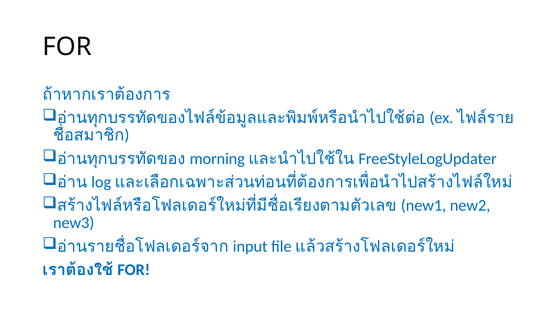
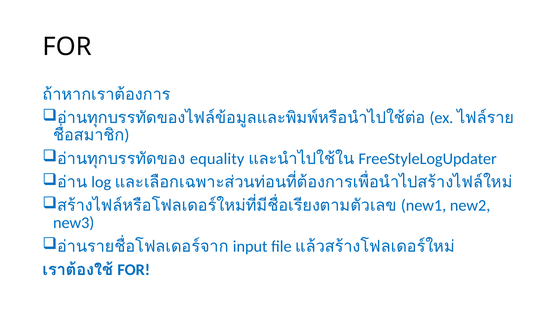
morning: morning -> equality (217, 159)
